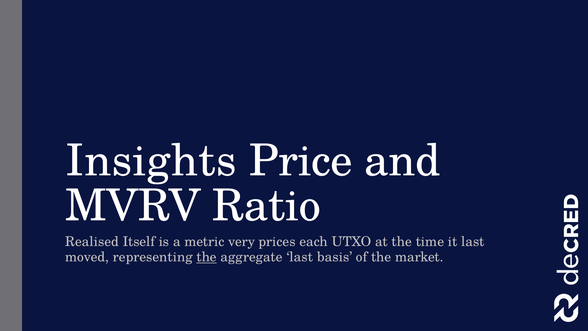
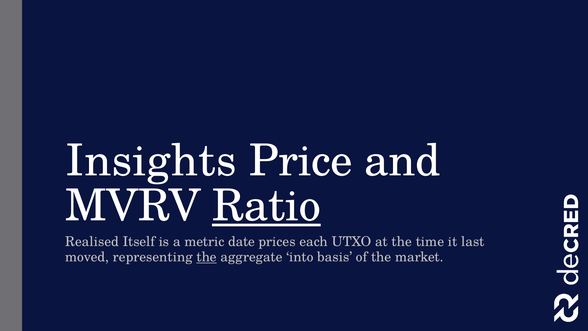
Ratio underline: none -> present (267, 206)
very: very -> date (242, 242)
aggregate last: last -> into (300, 257)
